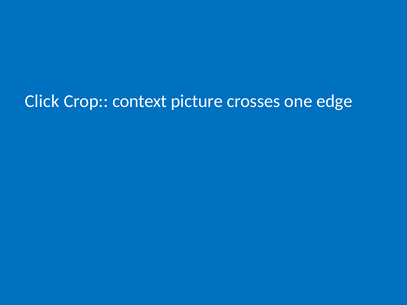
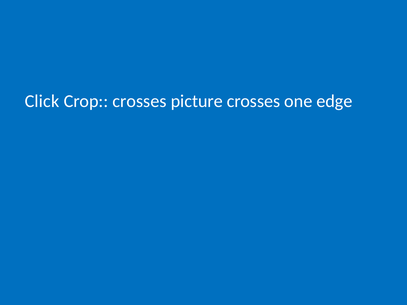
Crop context: context -> crosses (139, 101)
